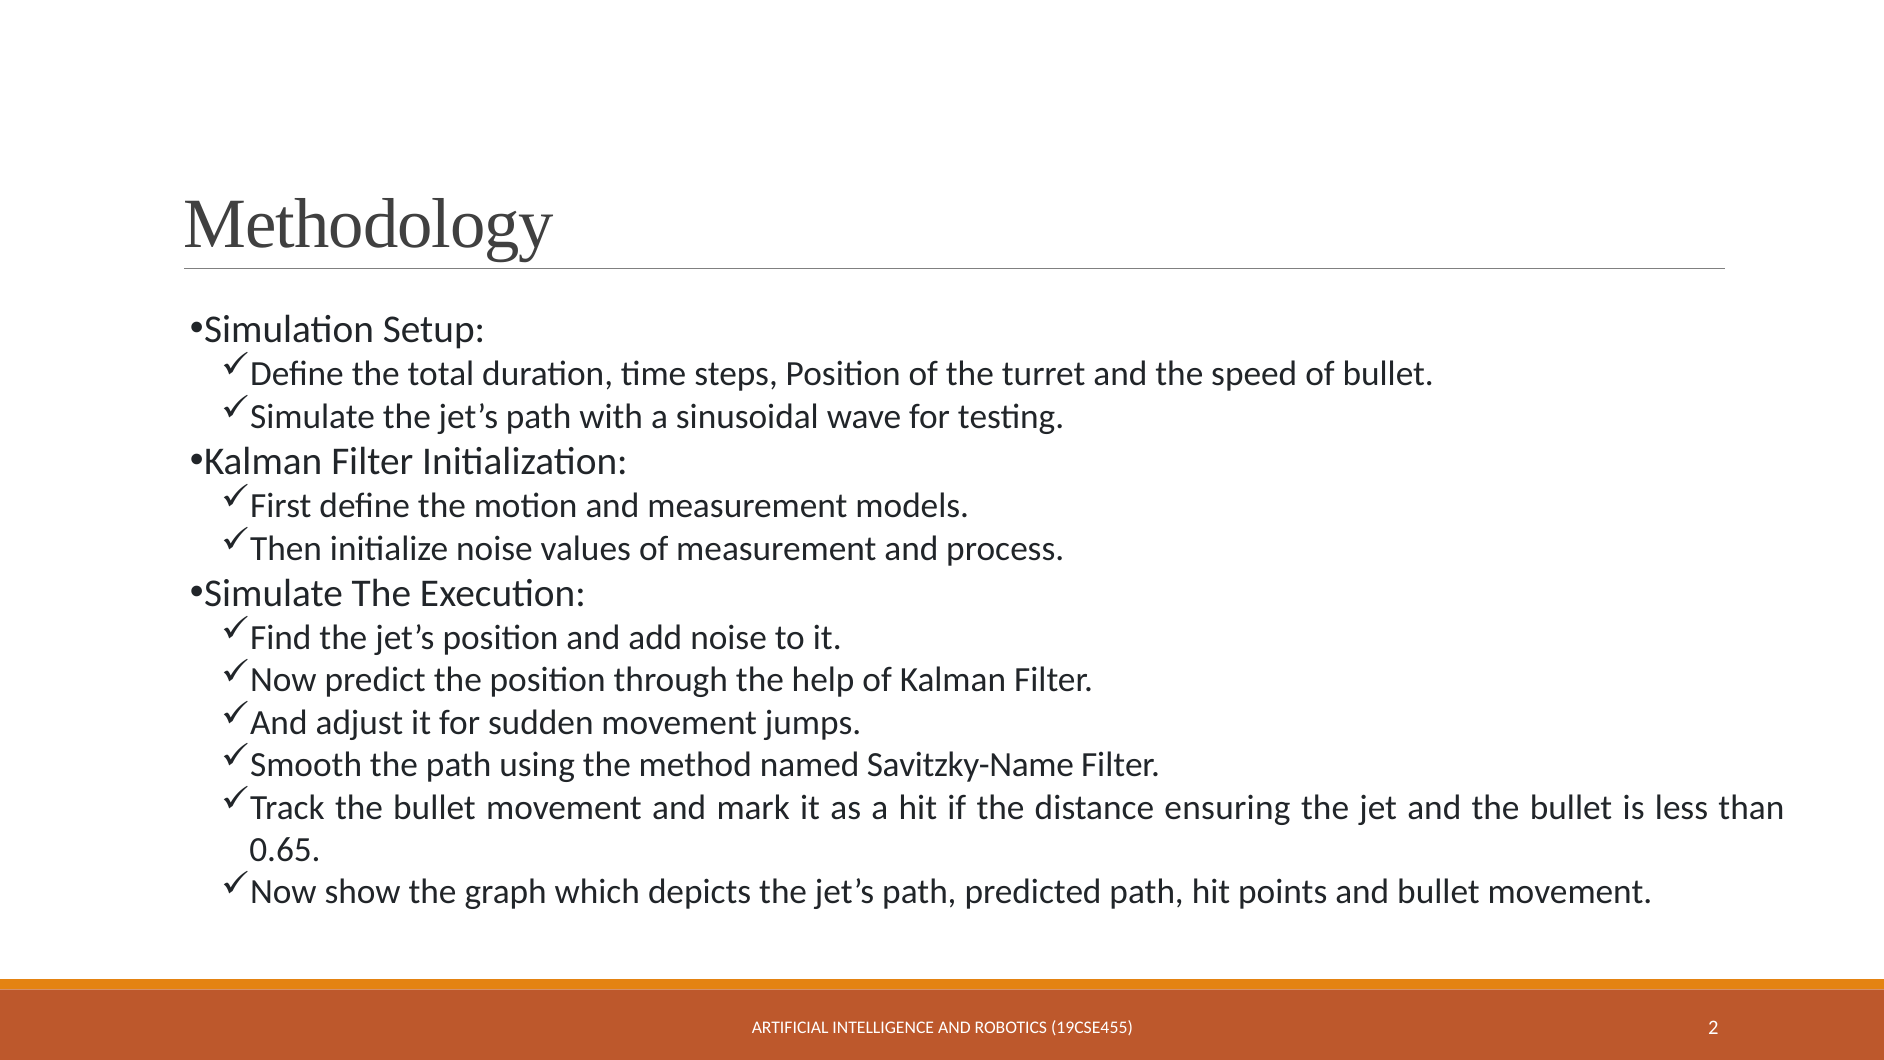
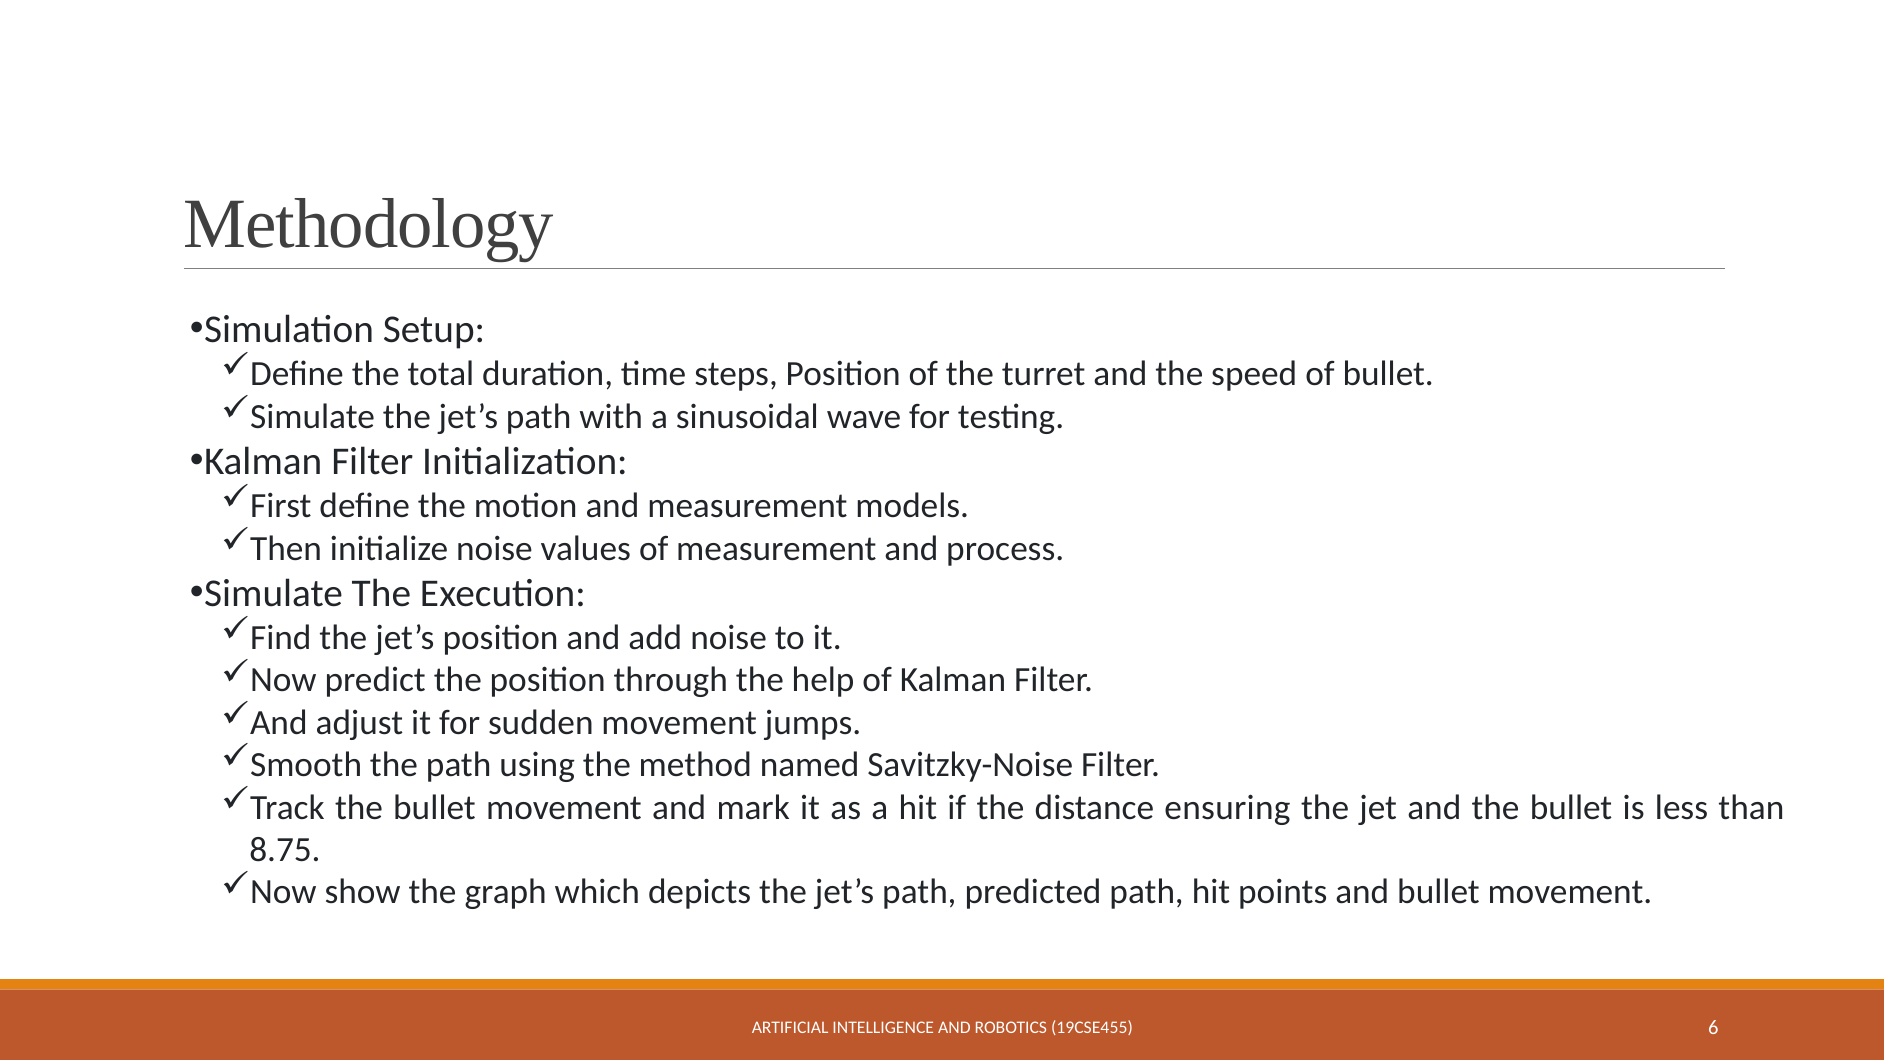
Savitzky-Name: Savitzky-Name -> Savitzky-Noise (970, 765)
0.65: 0.65 -> 8.75 (285, 850)
2: 2 -> 6 (1713, 1028)
